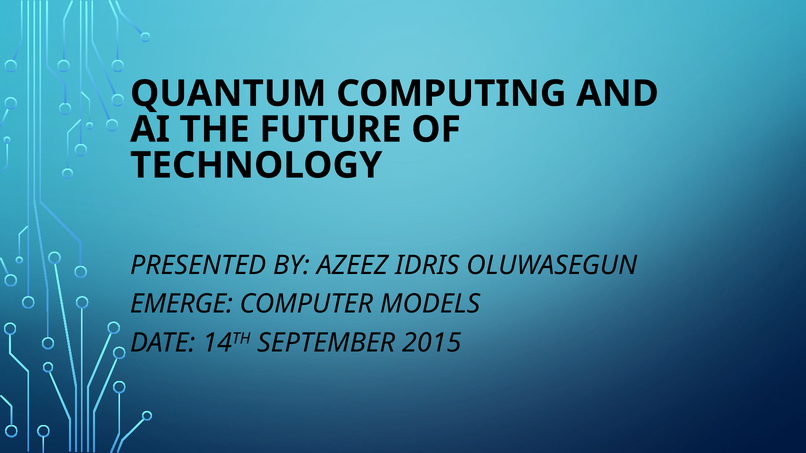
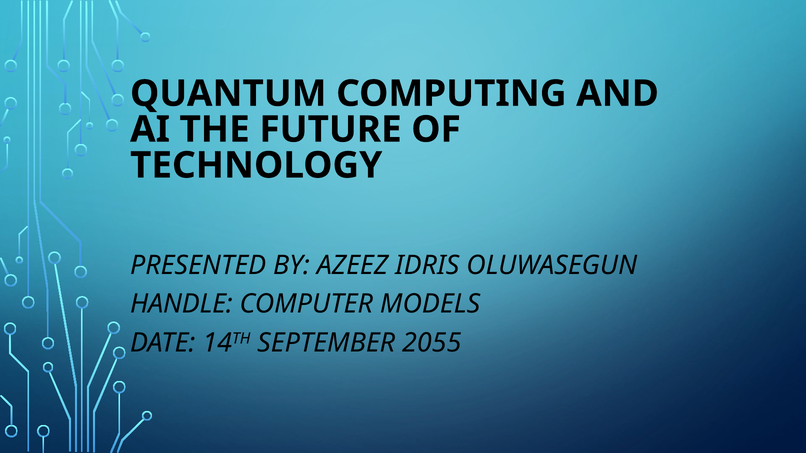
EMERGE: EMERGE -> HANDLE (181, 304)
2015: 2015 -> 2055 (432, 343)
